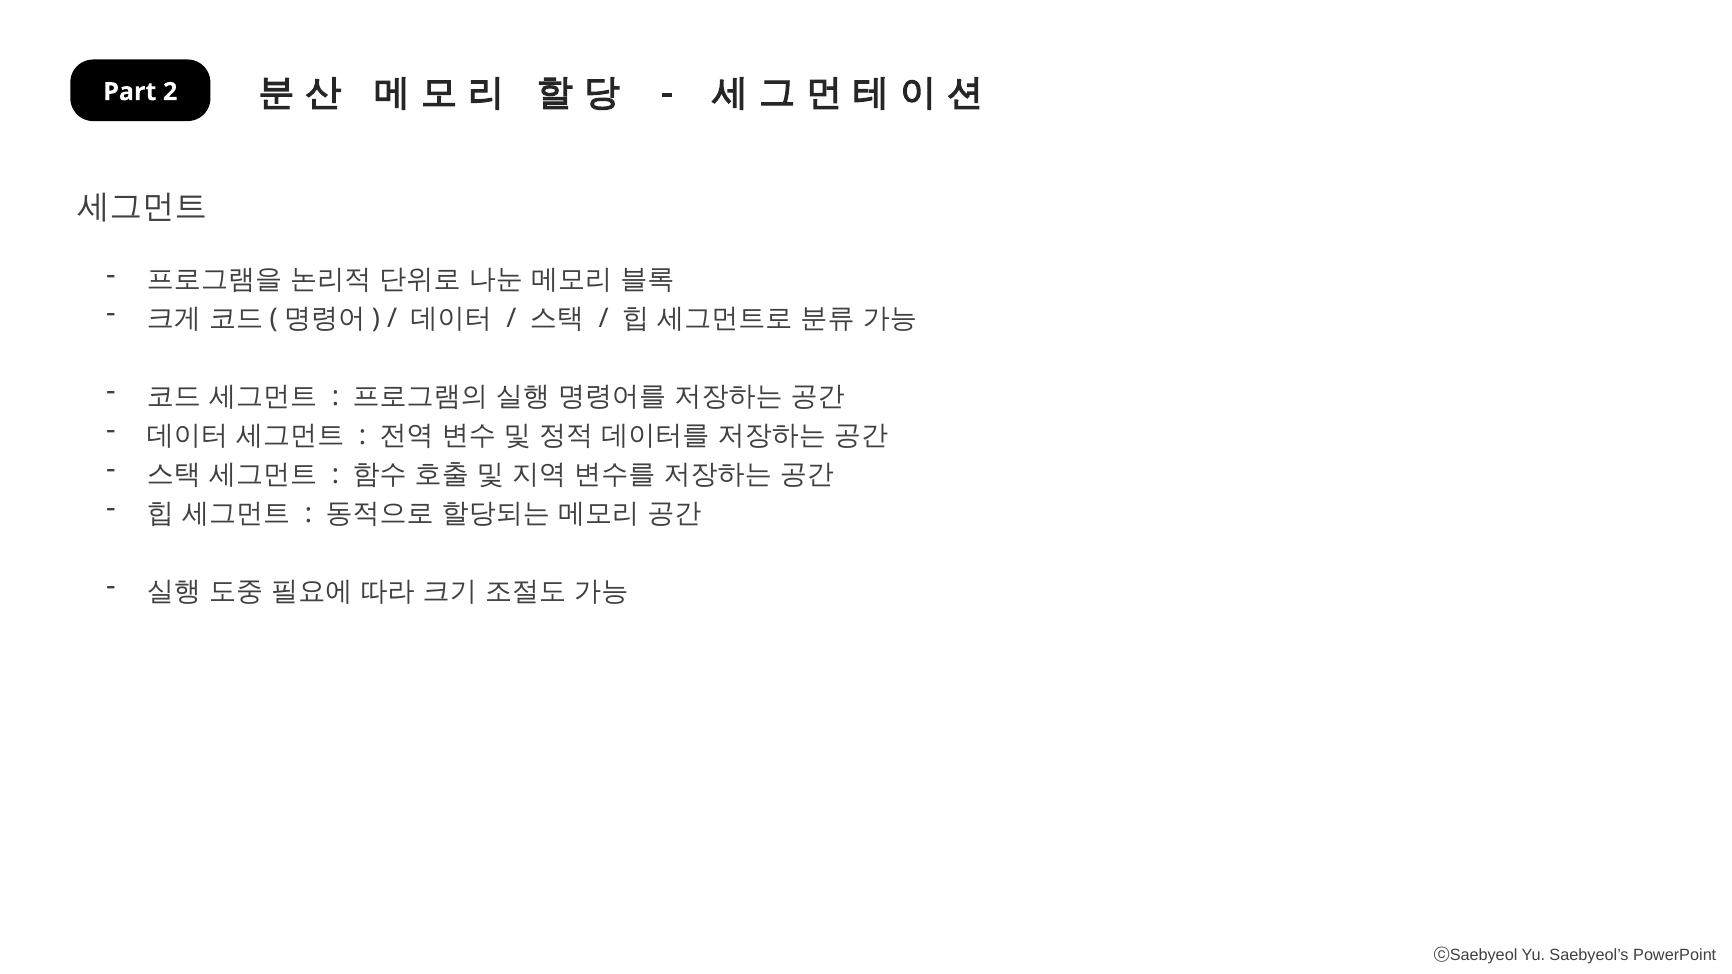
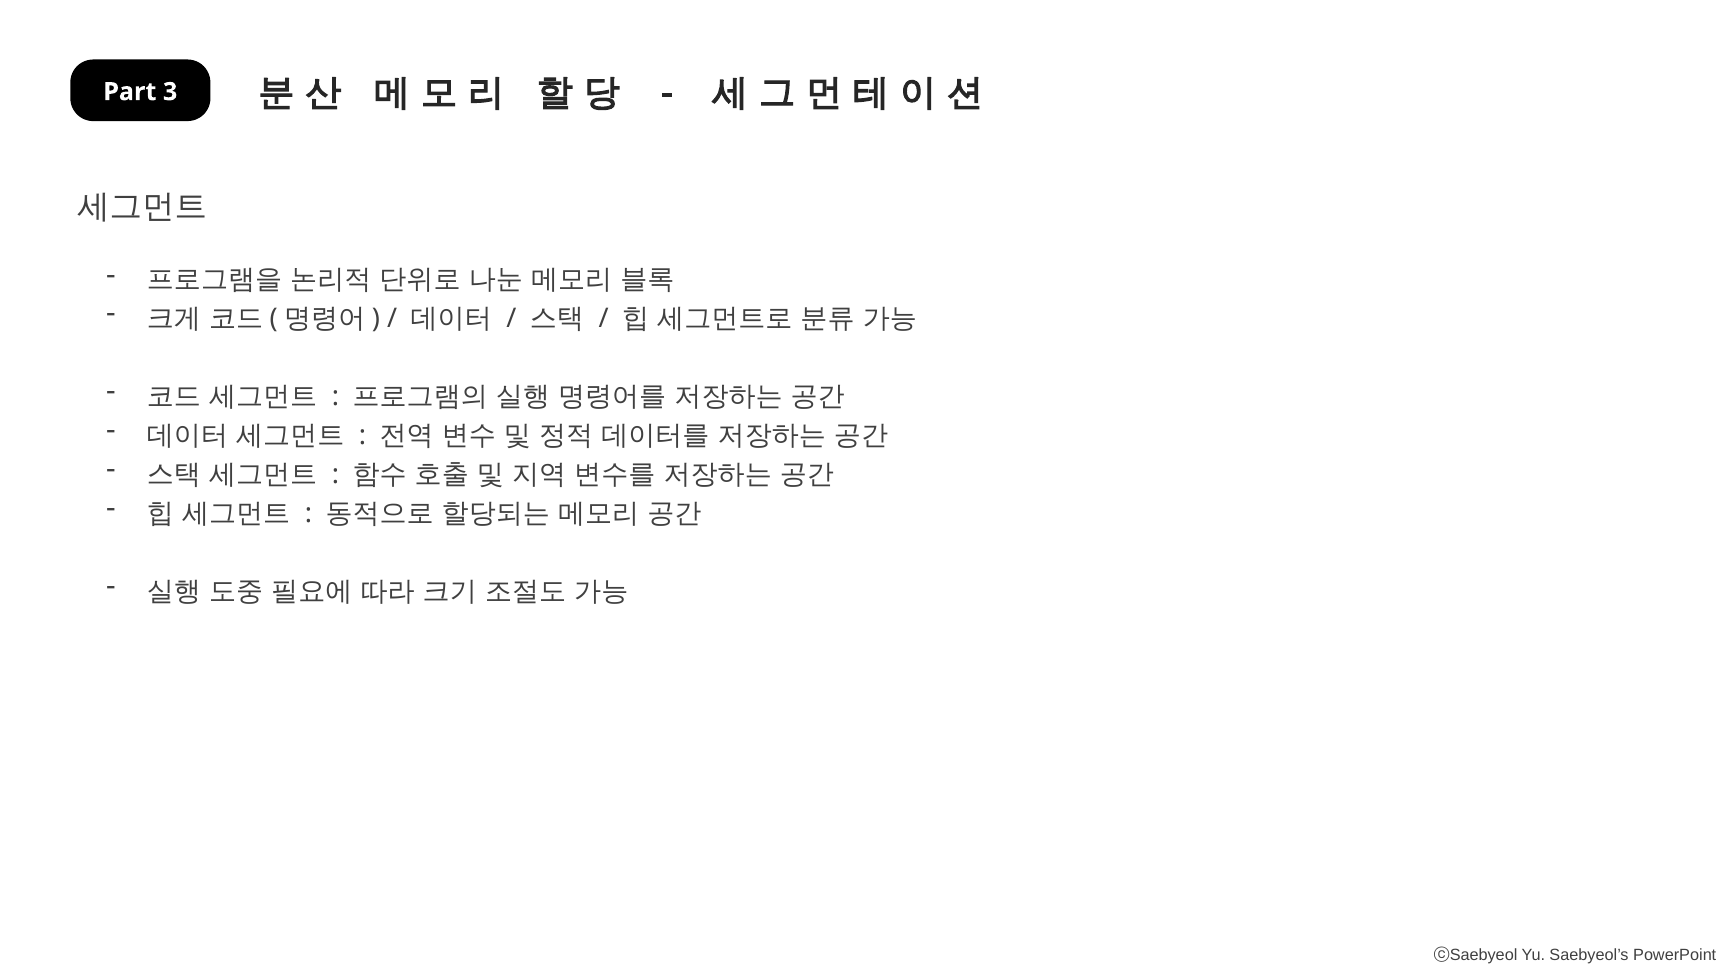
2: 2 -> 3 (170, 92)
